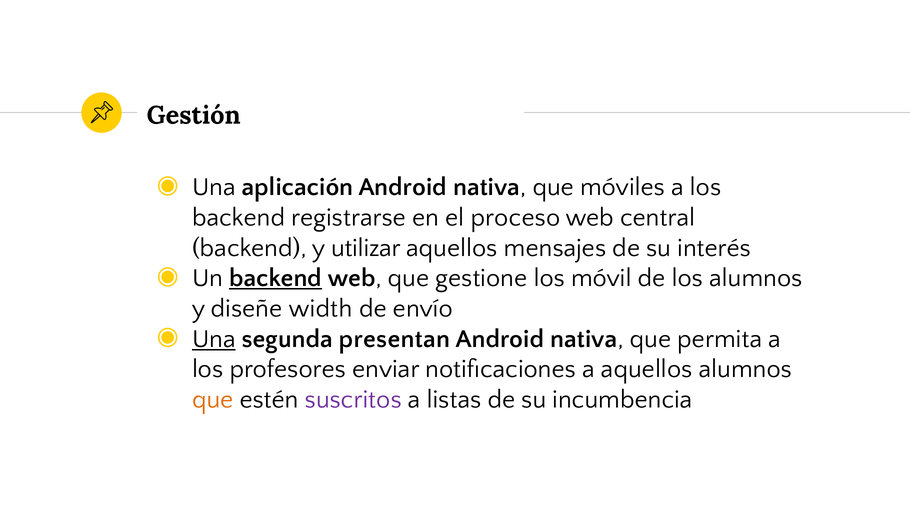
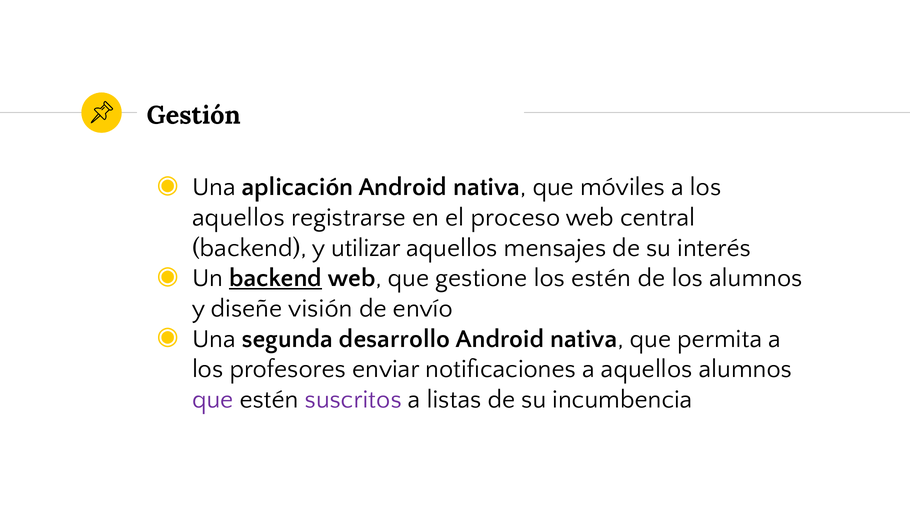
backend: backend -> aquellos (239, 217)
los móvil: móvil -> estén (601, 278)
width: width -> visión (321, 308)
Una underline: present -> none (214, 339)
presentan: presentan -> desarrollo (395, 339)
que colour: orange -> purple (213, 399)
